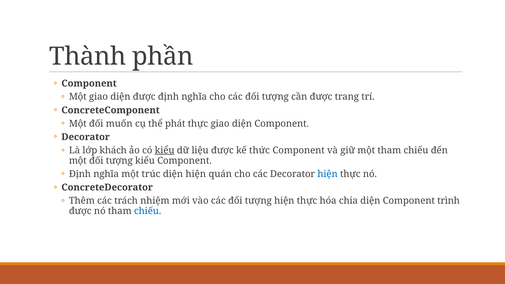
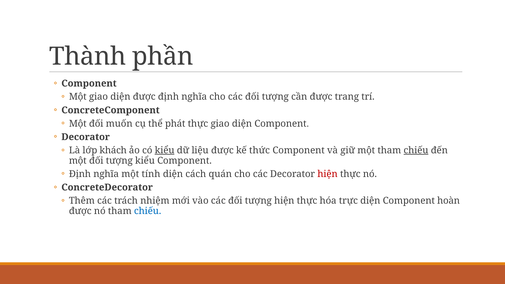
chiếu underline: none -> present (416, 150)
trúc: trúc -> tính (151, 174)
diện hiện: hiện -> cách (196, 174)
hiện colour: blue -> red (328, 174)
chia: chia -> trực (348, 201)
trình: trình -> hoàn (449, 201)
